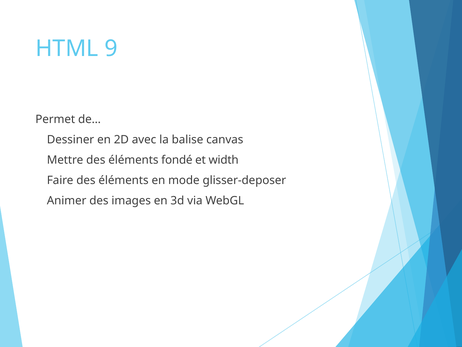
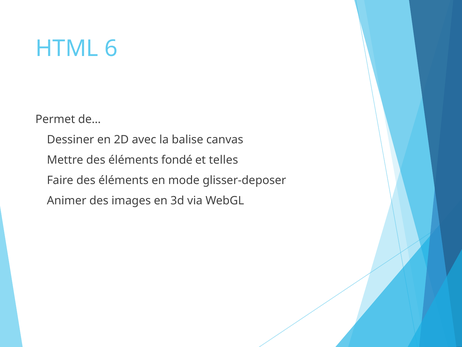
9: 9 -> 6 (111, 49)
width: width -> telles (223, 160)
